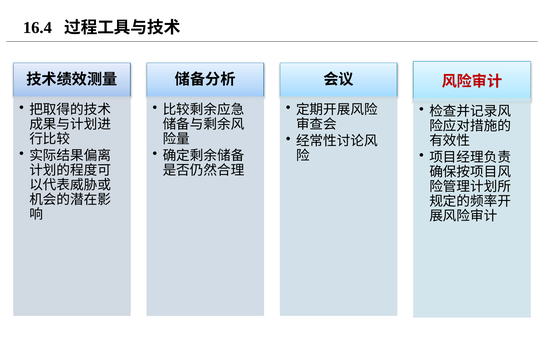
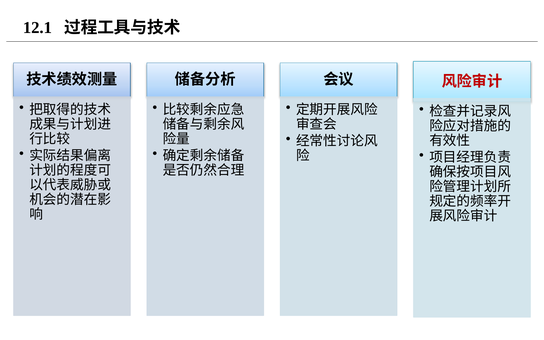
16.4: 16.4 -> 12.1 (37, 28)
